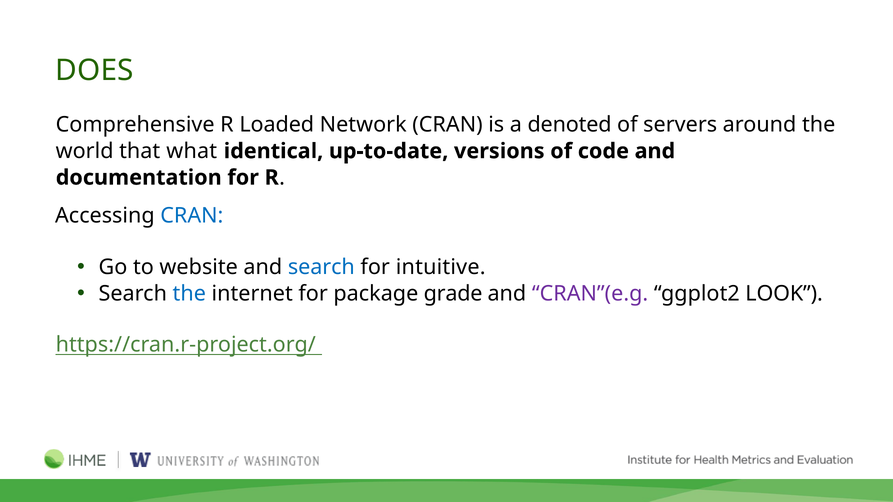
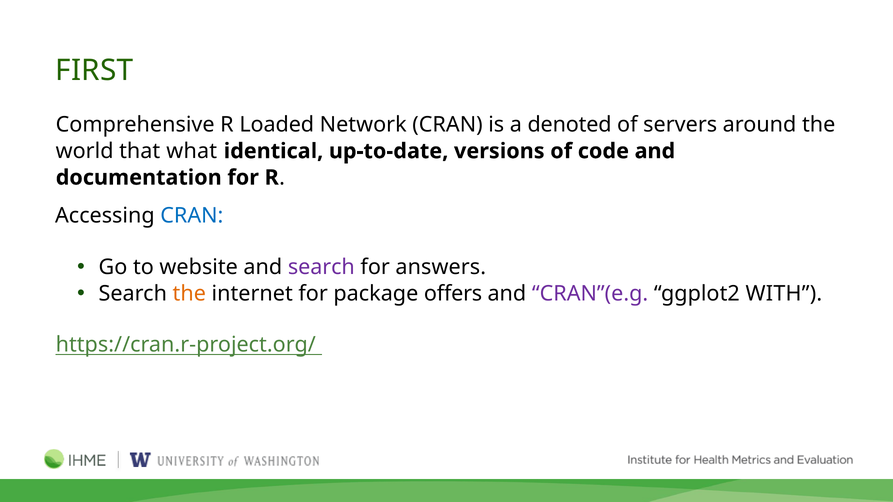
DOES: DOES -> FIRST (94, 70)
search colour: blue -> purple (321, 267)
intuitive: intuitive -> answers (441, 267)
the colour: blue -> orange (189, 294)
grade: grade -> offers (453, 294)
LOOK: LOOK -> WITH (784, 294)
